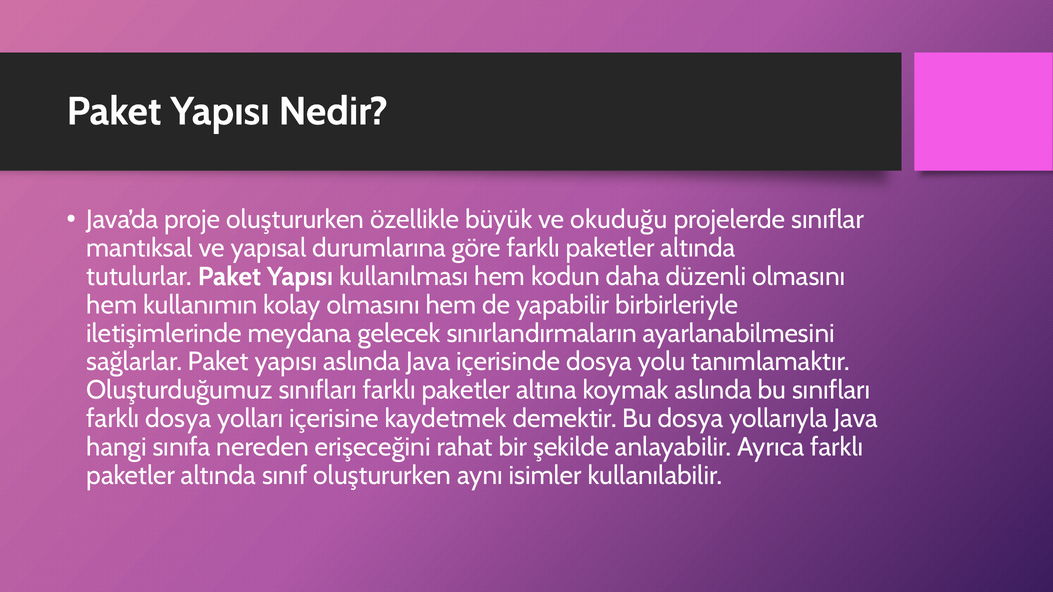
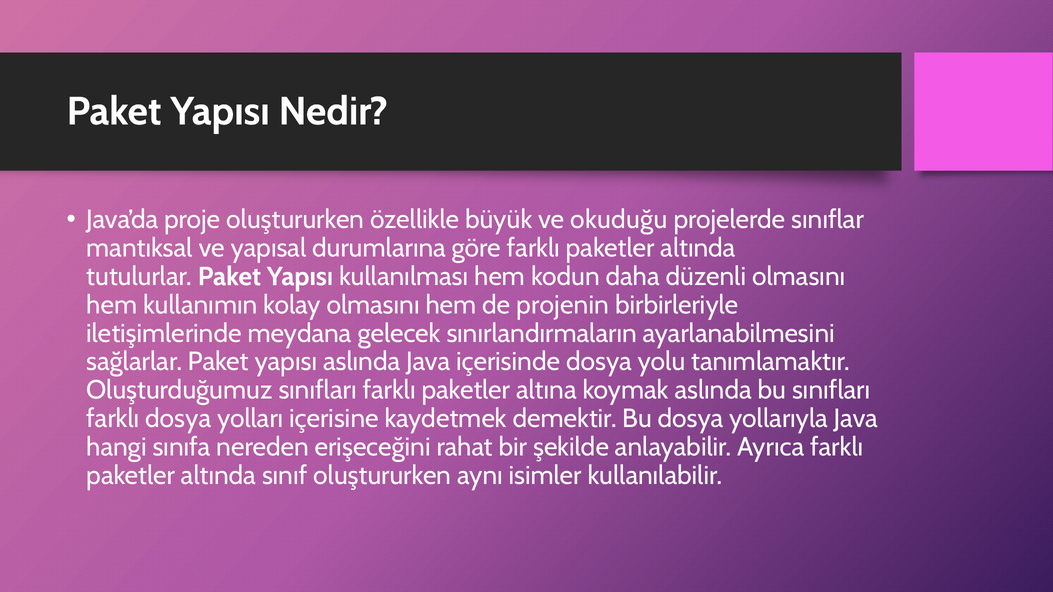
yapabilir: yapabilir -> projenin (563, 305)
